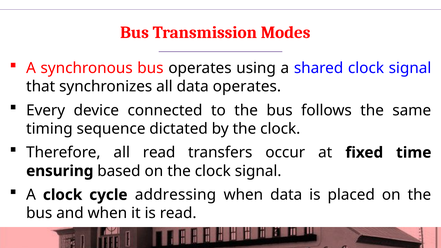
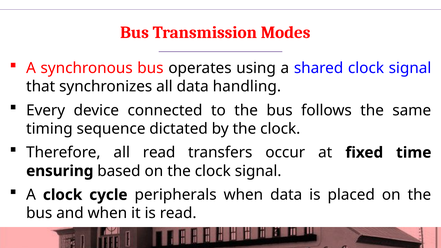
data operates: operates -> handling (247, 87)
addressing: addressing -> peripherals (176, 195)
